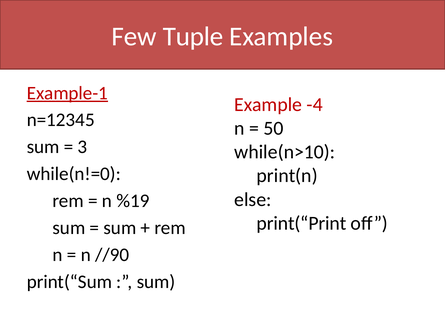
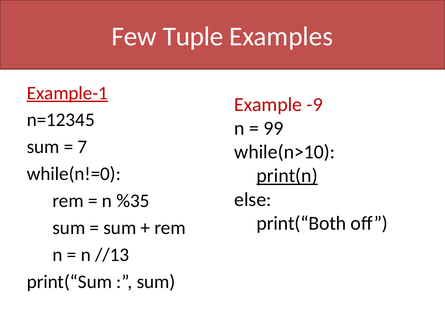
-4: -4 -> -9 (315, 104)
50: 50 -> 99 (273, 128)
3: 3 -> 7 (82, 147)
print(n underline: none -> present (287, 176)
%19: %19 -> %35 (133, 201)
print(“Print: print(“Print -> print(“Both (301, 223)
//90: //90 -> //13 (112, 255)
